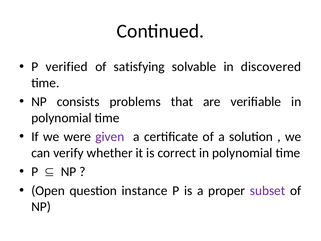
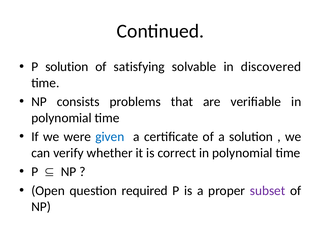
P verified: verified -> solution (67, 67)
given colour: purple -> blue (110, 137)
instance: instance -> required (145, 191)
